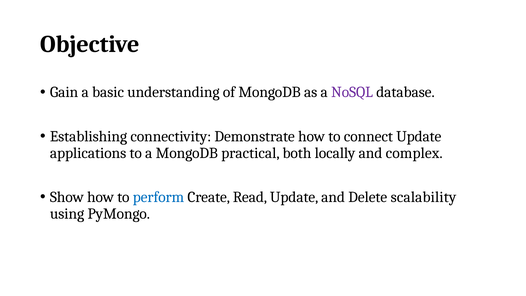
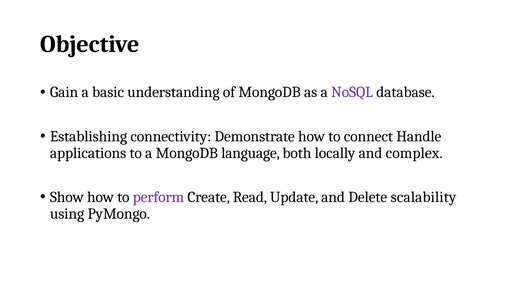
connect Update: Update -> Handle (419, 136)
practical: practical -> language (251, 153)
perform colour: blue -> purple (158, 197)
